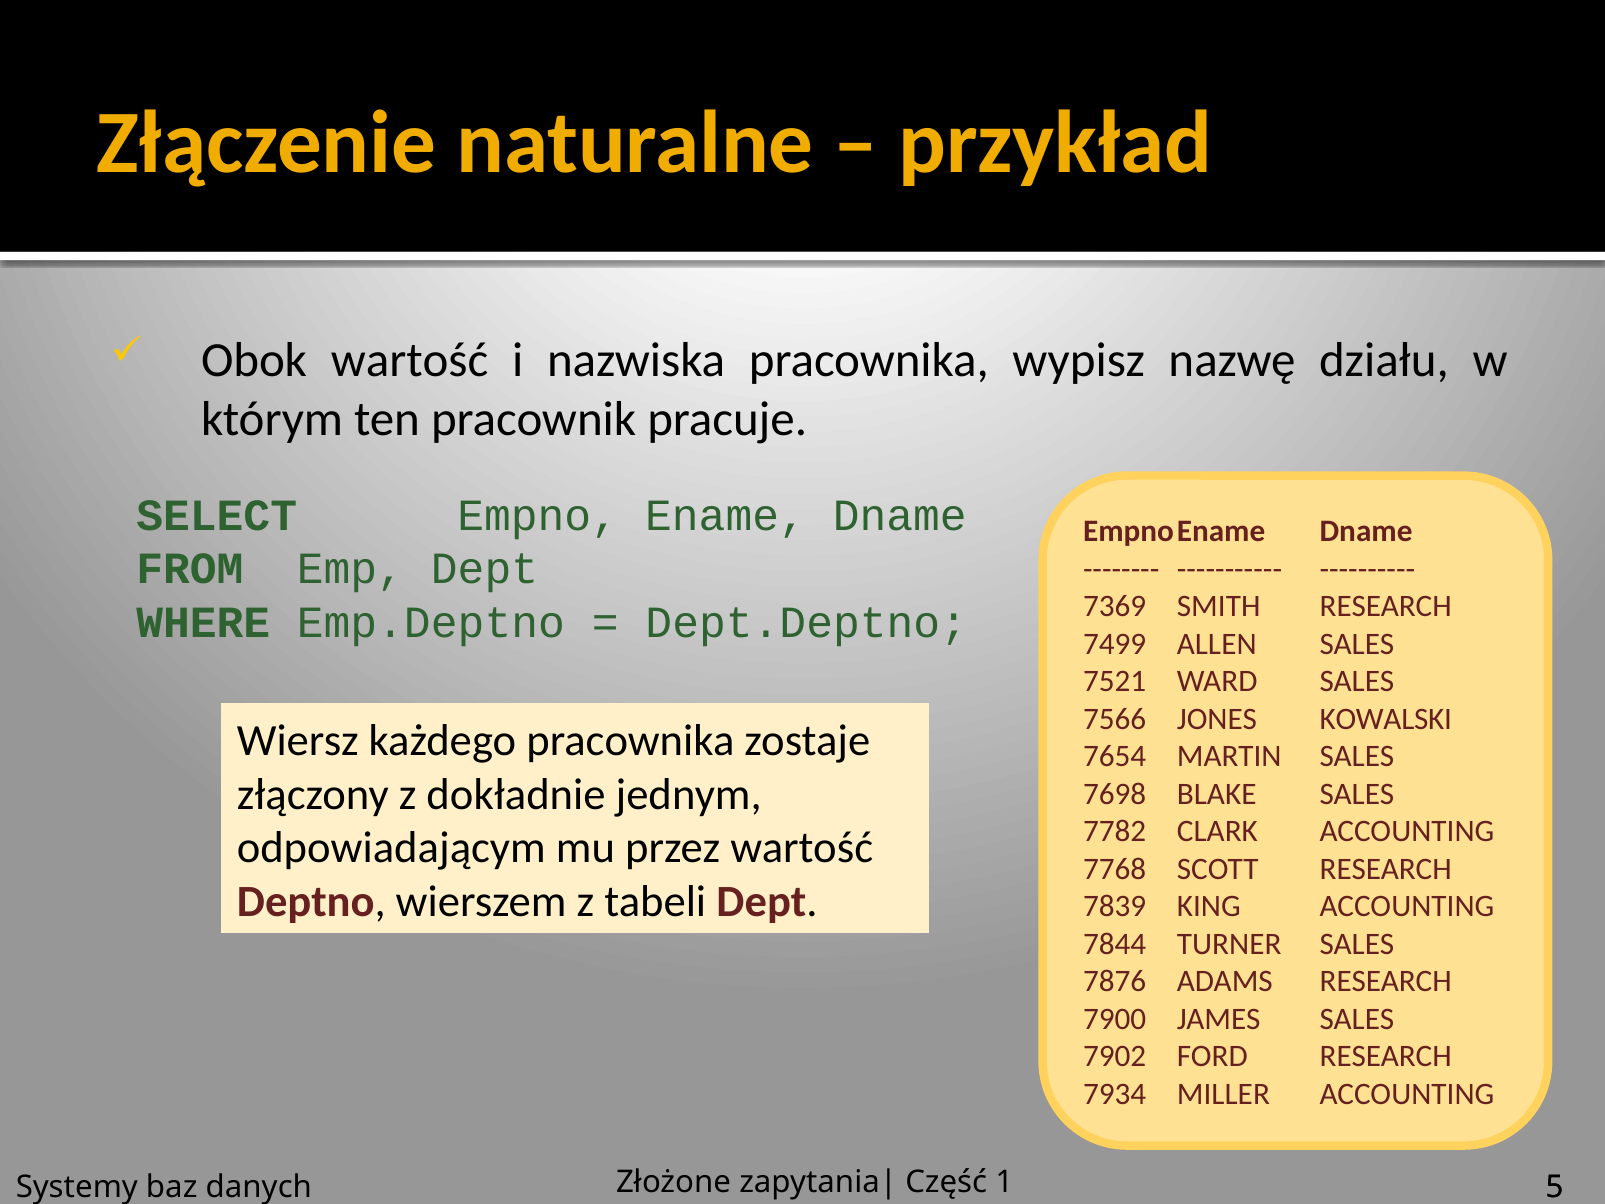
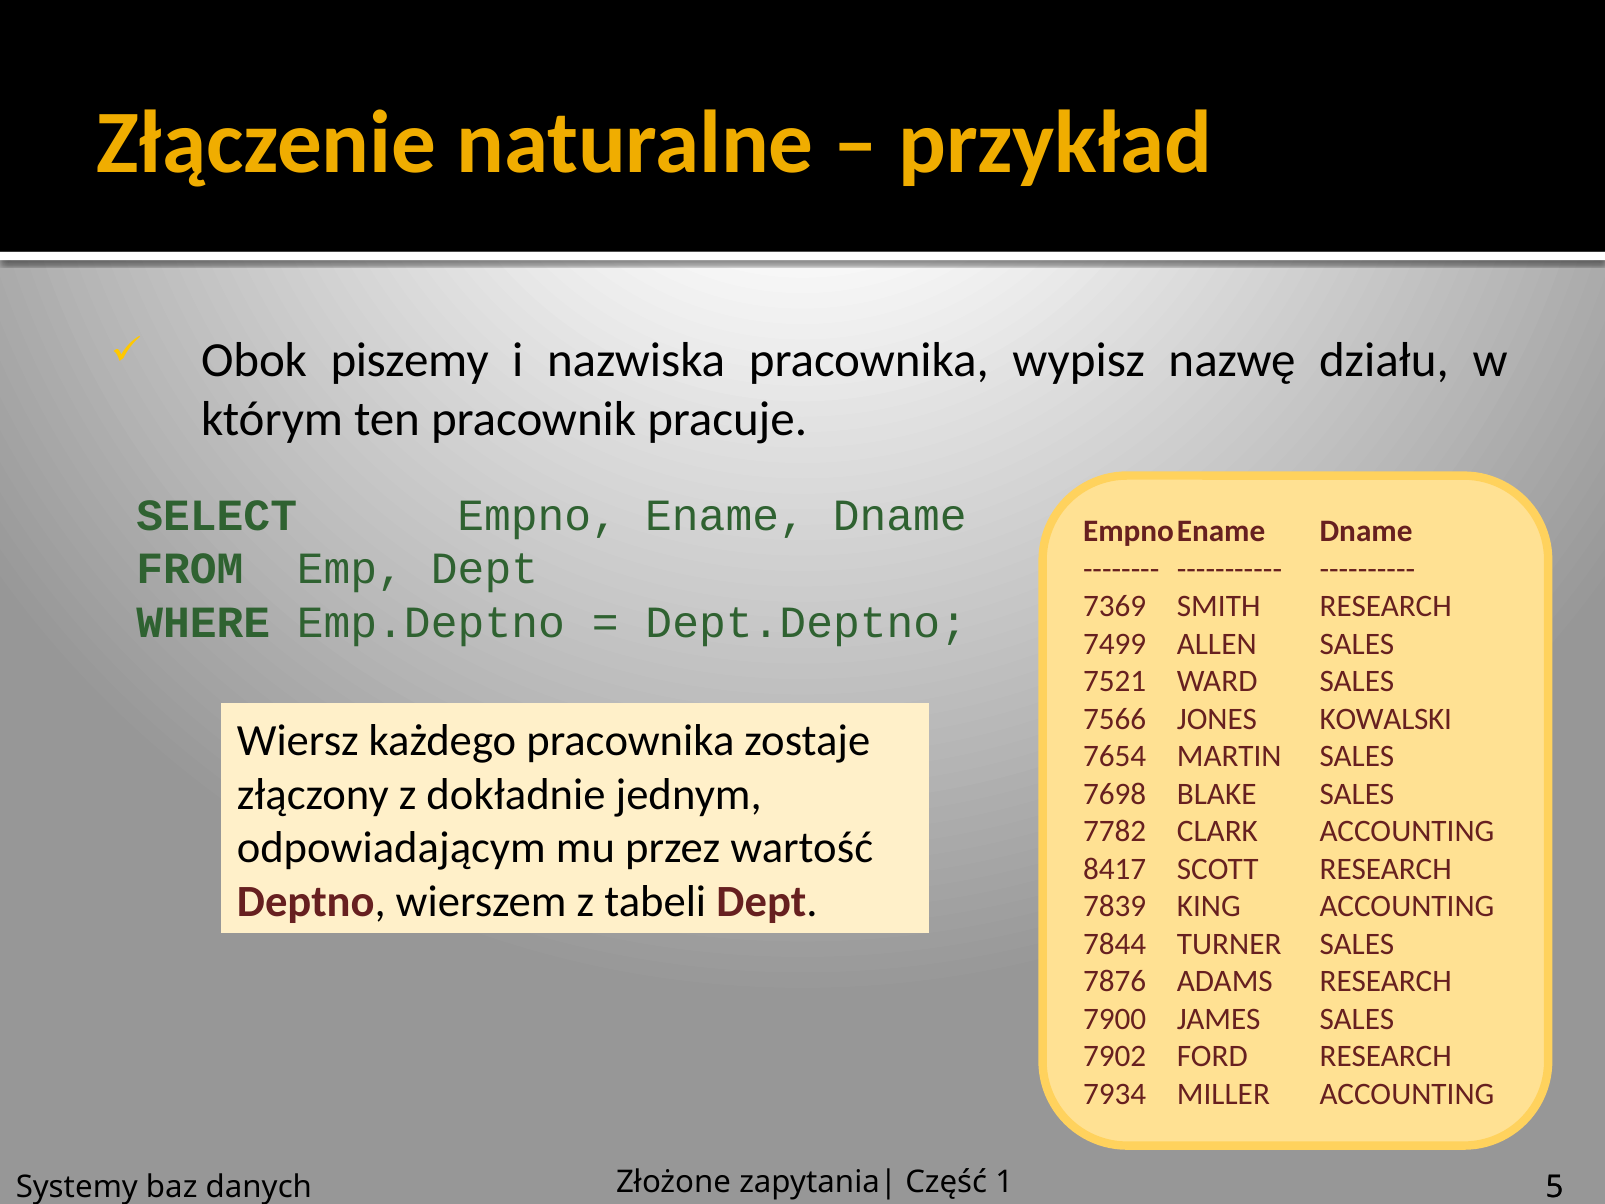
Obok wartość: wartość -> piszemy (410, 360)
7768: 7768 -> 8417 (1115, 869)
